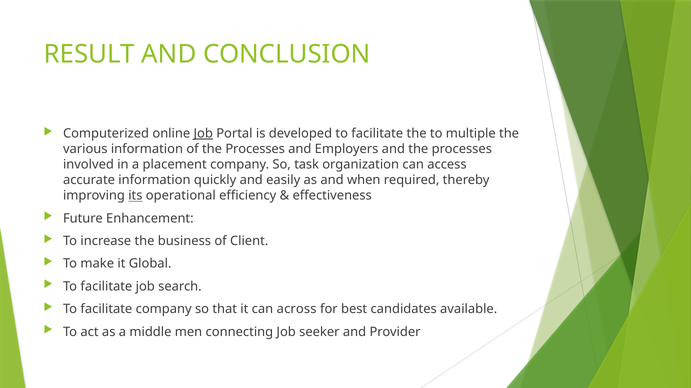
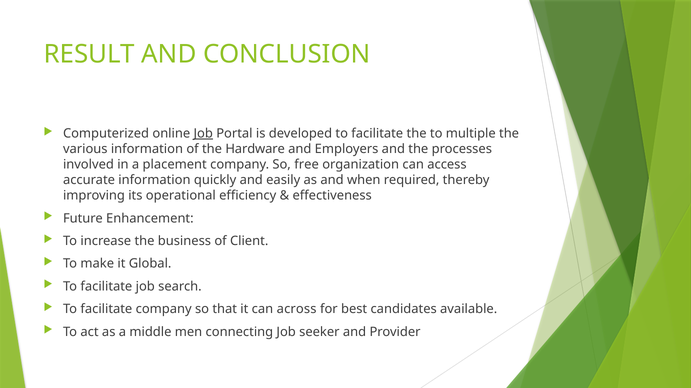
of the Processes: Processes -> Hardware (255, 149)
task: task -> free (307, 165)
its underline: present -> none (135, 196)
